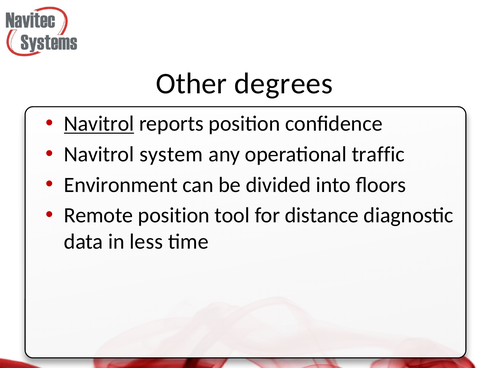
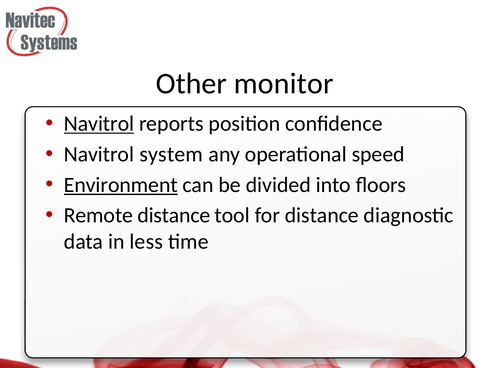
degrees: degrees -> monitor (284, 84)
traffic: traffic -> speed (378, 154)
Environment underline: none -> present (121, 185)
Remote position: position -> distance (174, 216)
